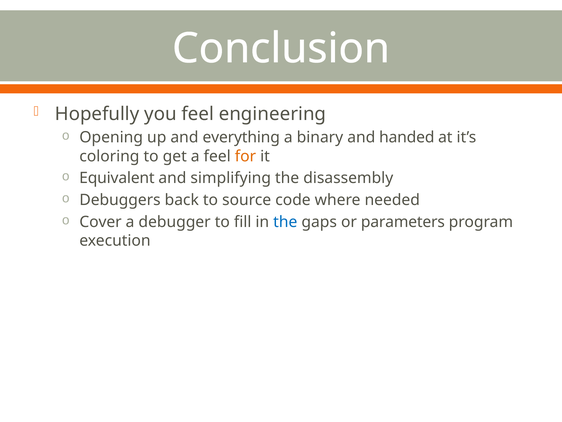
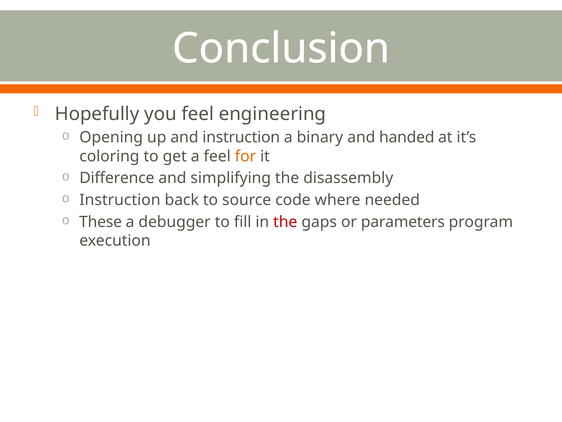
and everything: everything -> instruction (241, 137)
Equivalent: Equivalent -> Difference (117, 178)
Debuggers: Debuggers -> Instruction (120, 200)
Cover: Cover -> These (101, 222)
the colour: blue -> red (285, 222)
